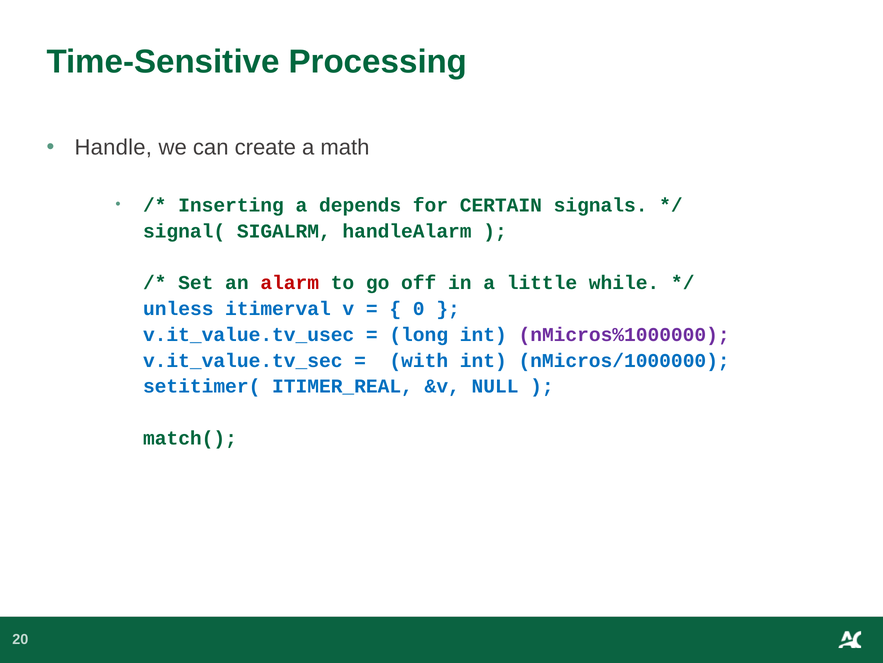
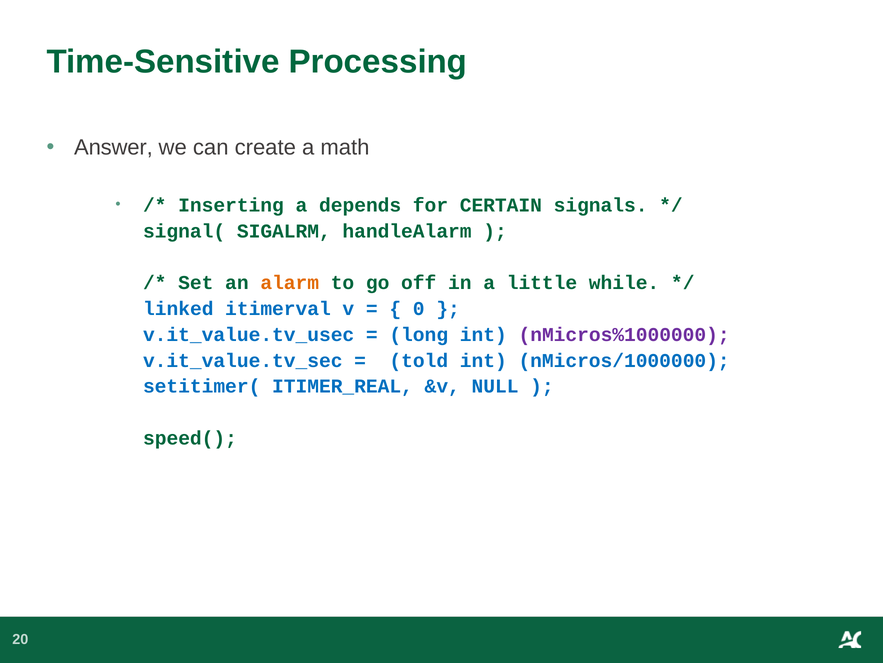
Handle: Handle -> Answer (113, 147)
alarm colour: red -> orange (290, 283)
unless: unless -> linked (178, 308)
with: with -> told (419, 360)
match(: match( -> speed( (190, 438)
